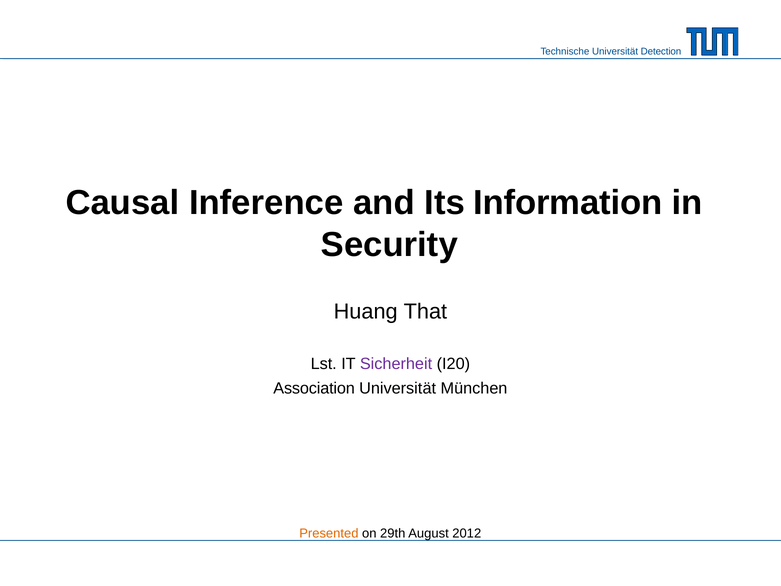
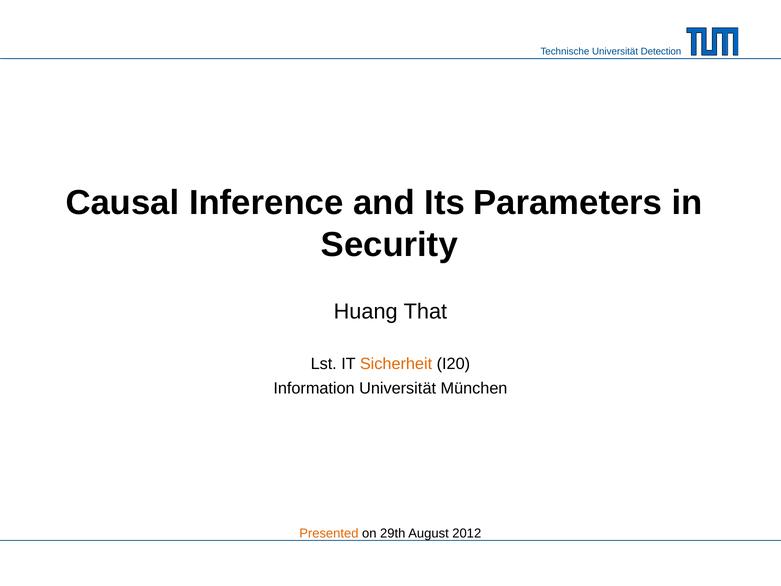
Information: Information -> Parameters (568, 203)
Sicherheit colour: purple -> orange (396, 364)
Association: Association -> Information (314, 388)
